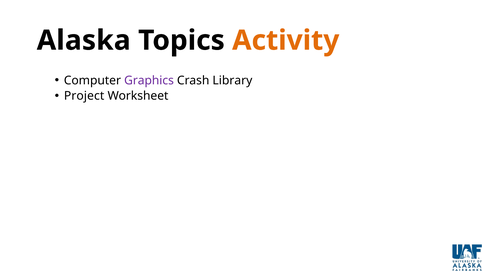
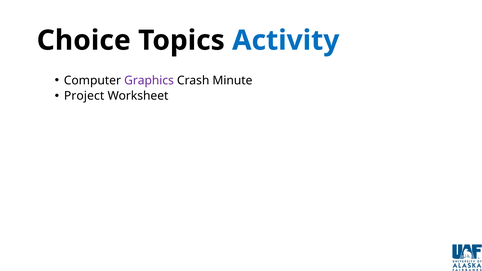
Alaska: Alaska -> Choice (84, 40)
Activity colour: orange -> blue (286, 40)
Library: Library -> Minute (232, 80)
